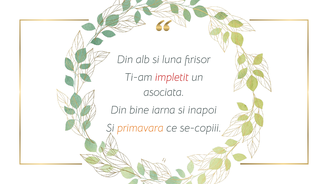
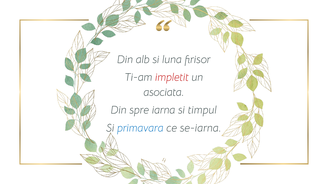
bine: bine -> spre (139, 110)
inapoi: inapoi -> timpul (202, 110)
primavara colour: orange -> blue (141, 128)
se-copiii: se-copiii -> se-iarna (201, 128)
